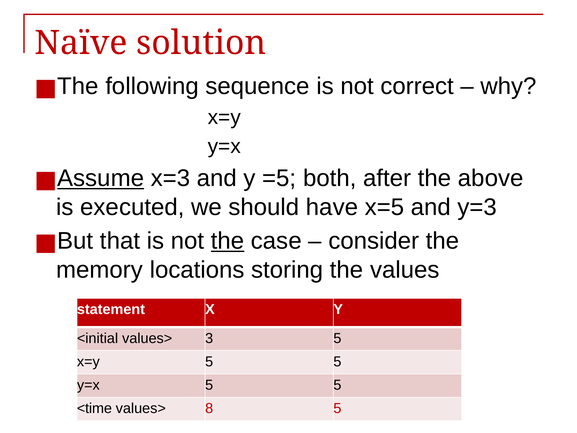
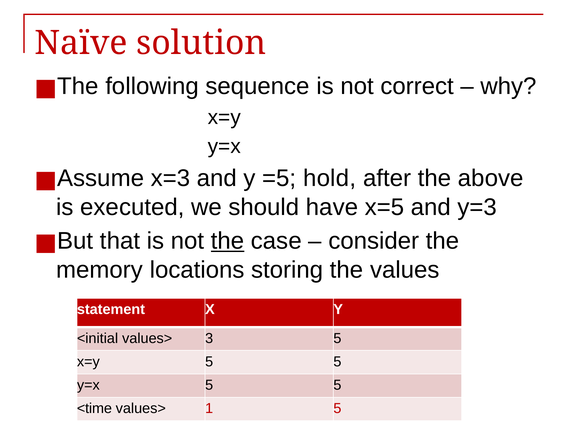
Assume underline: present -> none (101, 178)
both: both -> hold (330, 178)
8: 8 -> 1 (209, 408)
